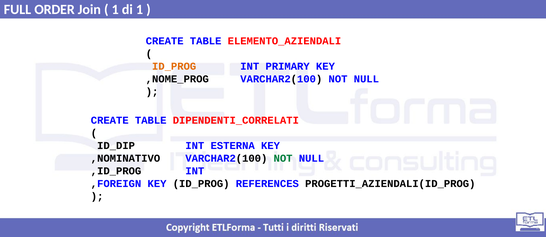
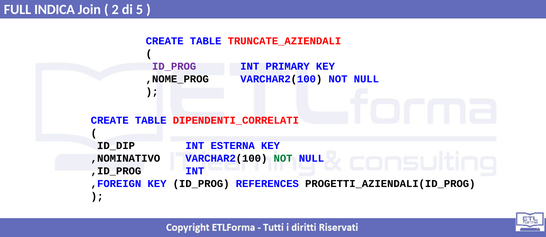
ORDER: ORDER -> INDICA (55, 10)
1: 1 -> 2 (115, 10)
di 1: 1 -> 5 (140, 10)
ELEMENTO_AZIENDALI: ELEMENTO_AZIENDALI -> TRUNCATE_AZIENDALI (284, 41)
ID_PROG colour: orange -> purple (174, 66)
